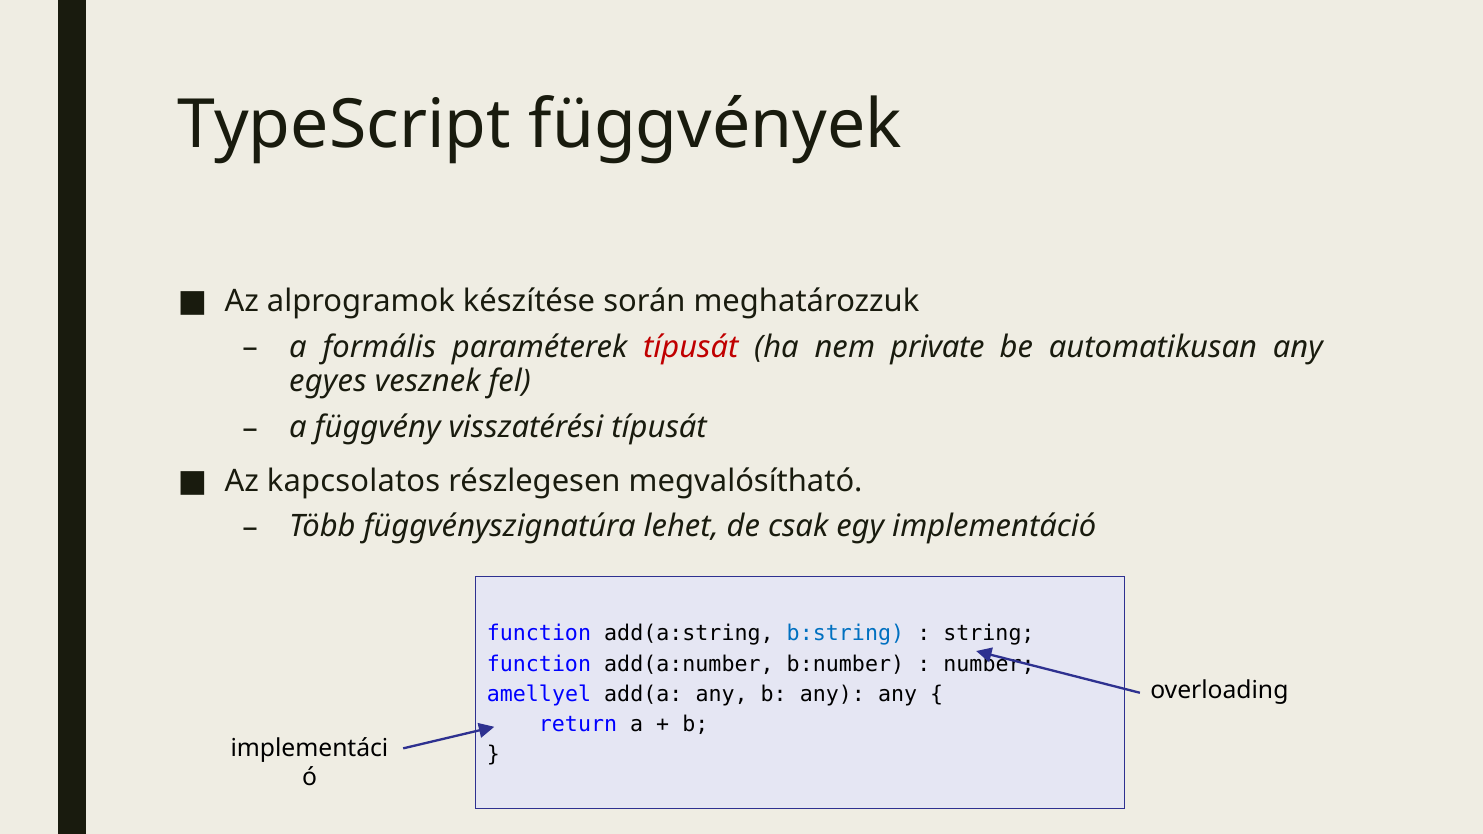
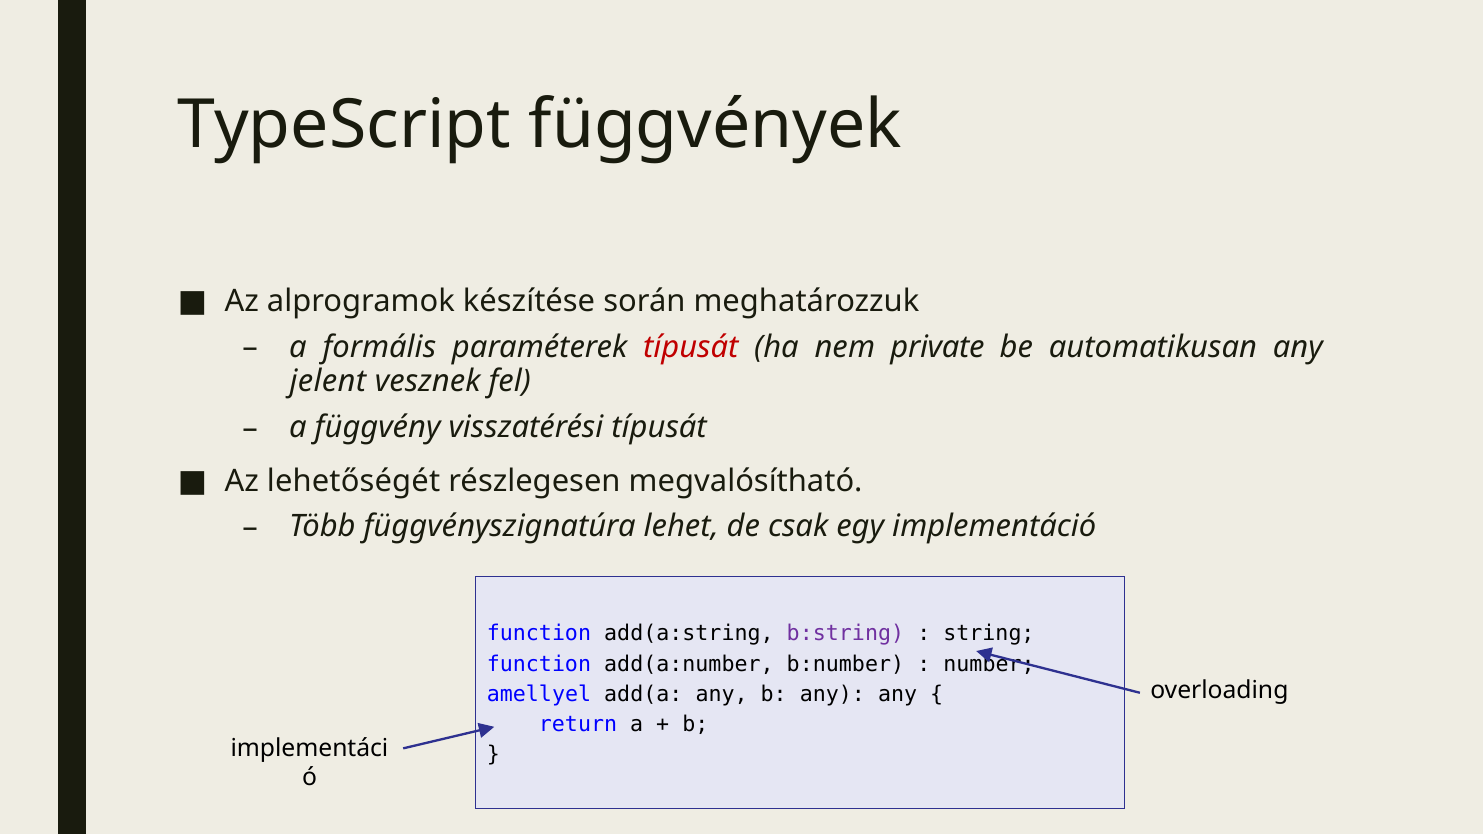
egyes: egyes -> jelent (328, 382)
kapcsolatos: kapcsolatos -> lehetőségét (354, 481)
b:string colour: blue -> purple (845, 634)
